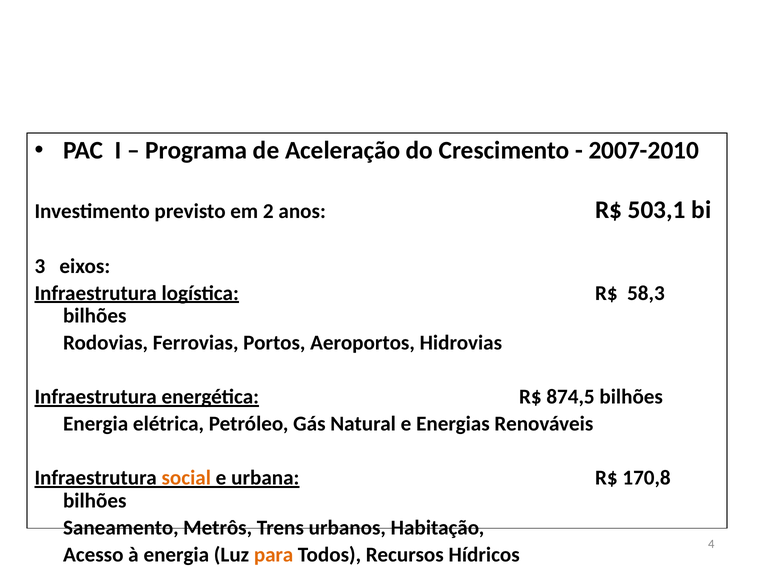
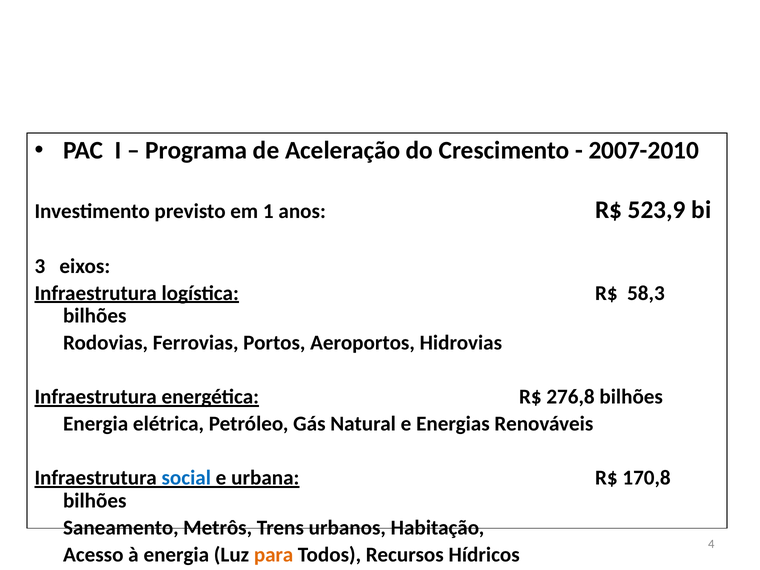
2: 2 -> 1 (268, 211)
503,1: 503,1 -> 523,9 (657, 210)
874,5: 874,5 -> 276,8 (571, 397)
social colour: orange -> blue (186, 478)
